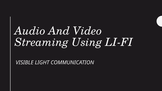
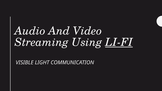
LI-FI underline: none -> present (119, 42)
